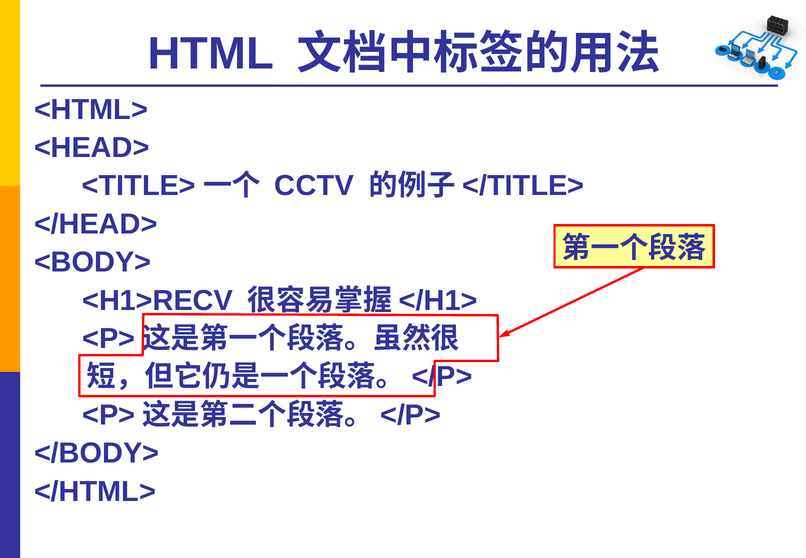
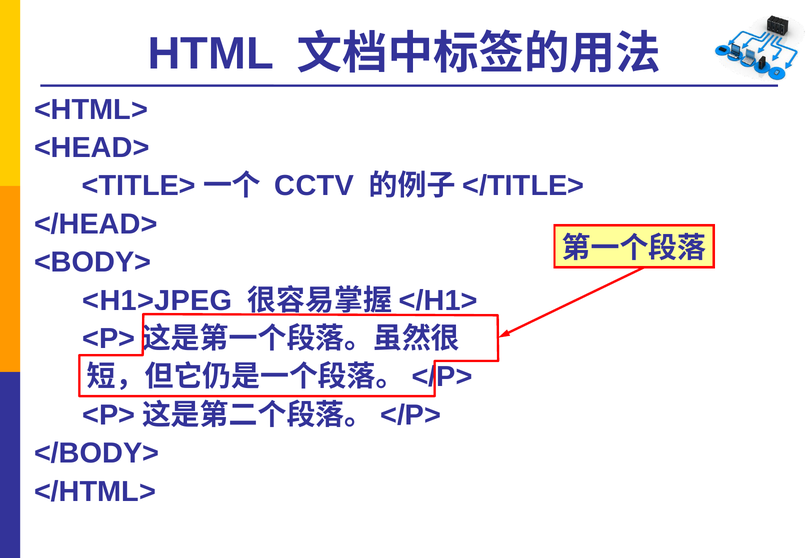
<H1>RECV: <H1>RECV -> <H1>JPEG (157, 300)
